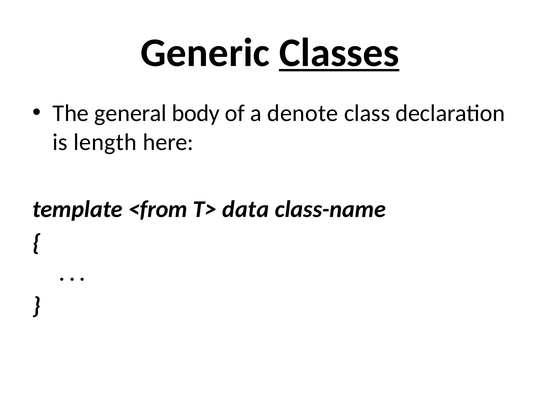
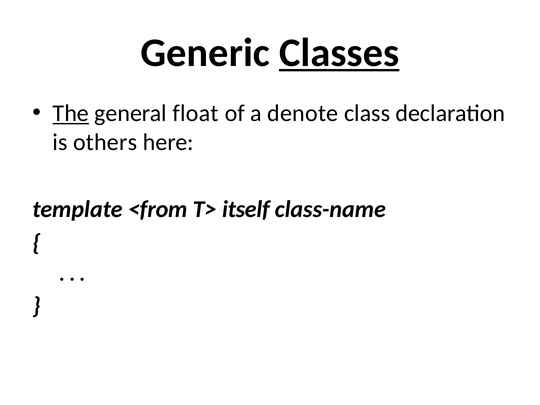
The underline: none -> present (71, 113)
body: body -> float (196, 113)
length: length -> others (105, 142)
data: data -> itself (246, 209)
